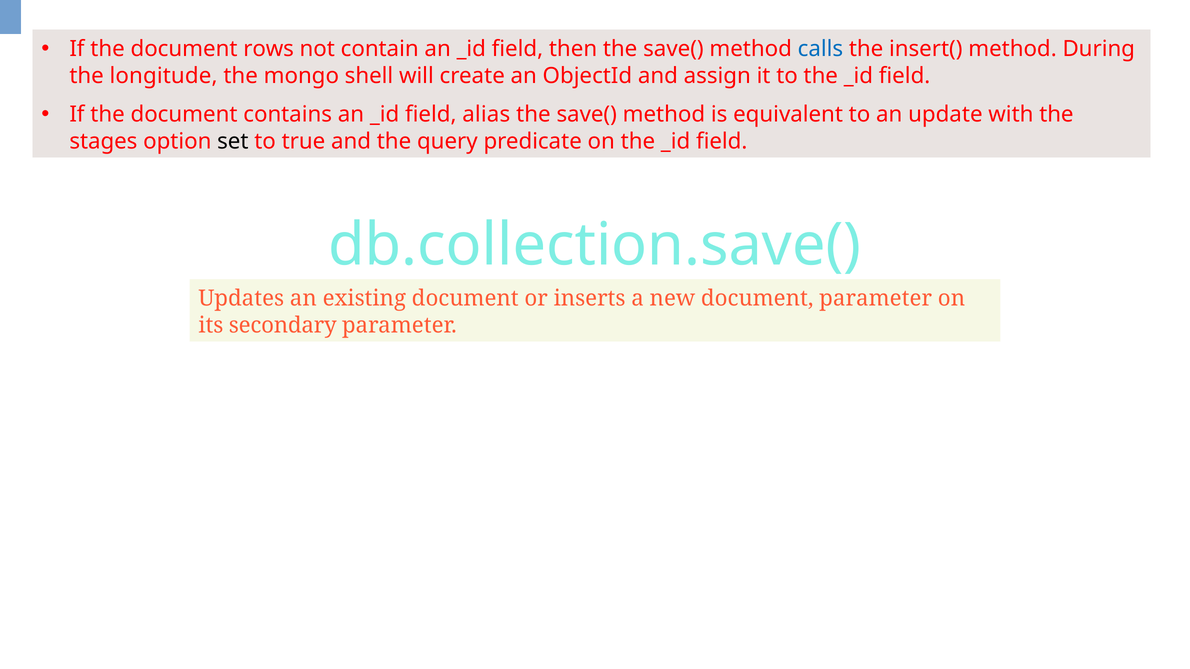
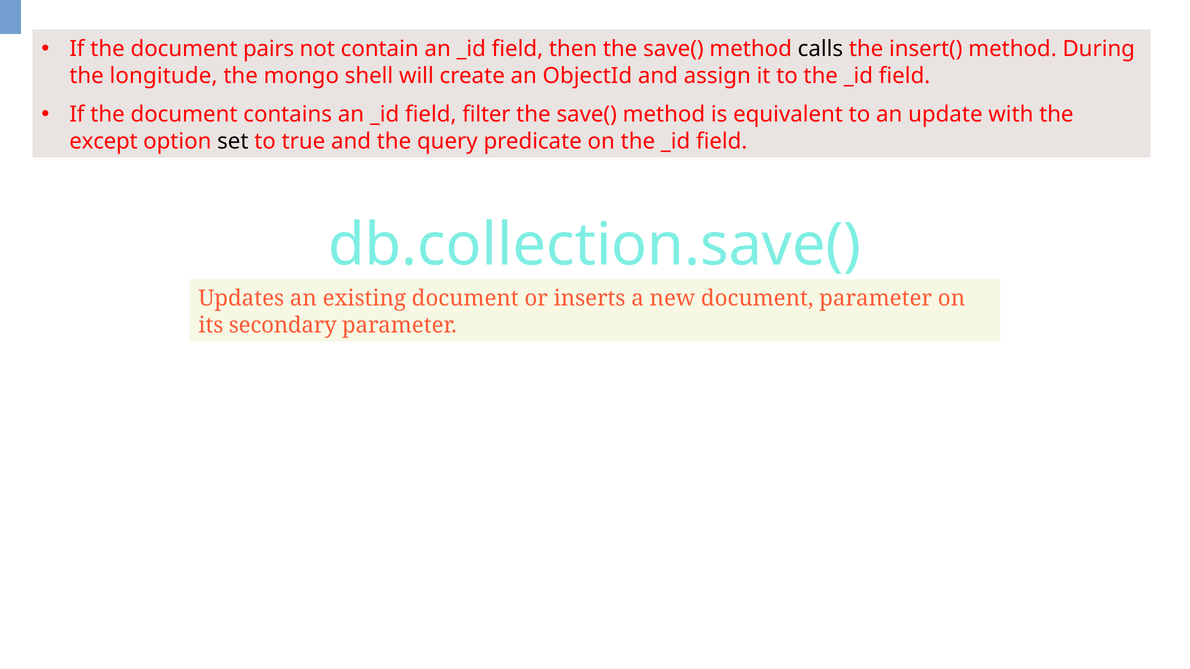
rows: rows -> pairs (269, 49)
calls colour: blue -> black (820, 49)
alias: alias -> filter (486, 114)
stages: stages -> except (103, 141)
